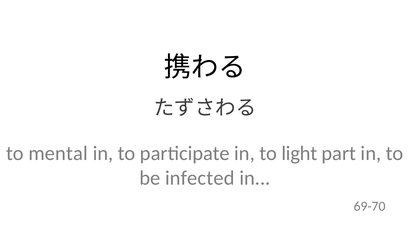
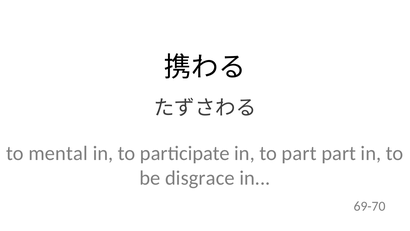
to light: light -> part (299, 153)
infected: infected -> disgrace (200, 178)
